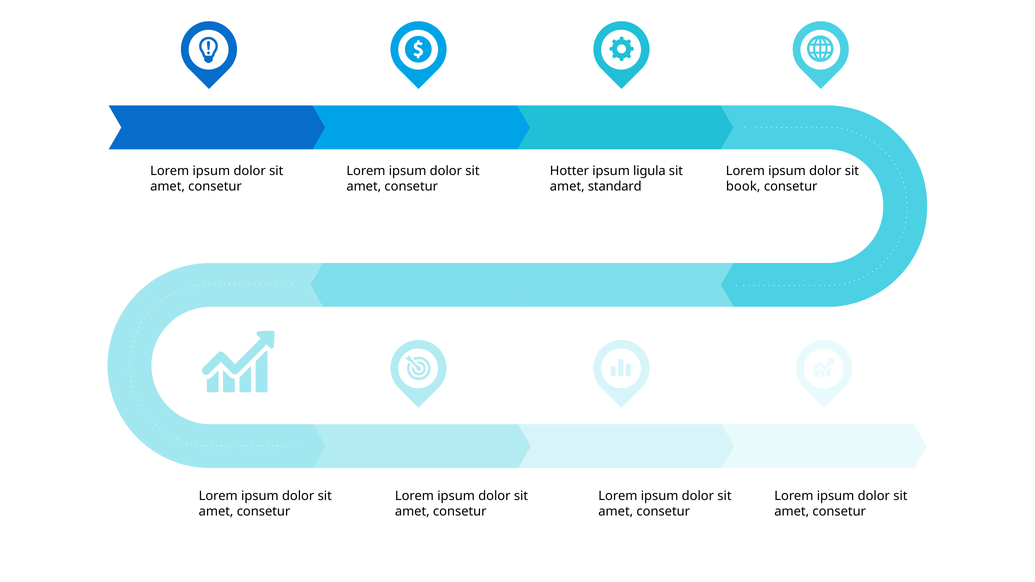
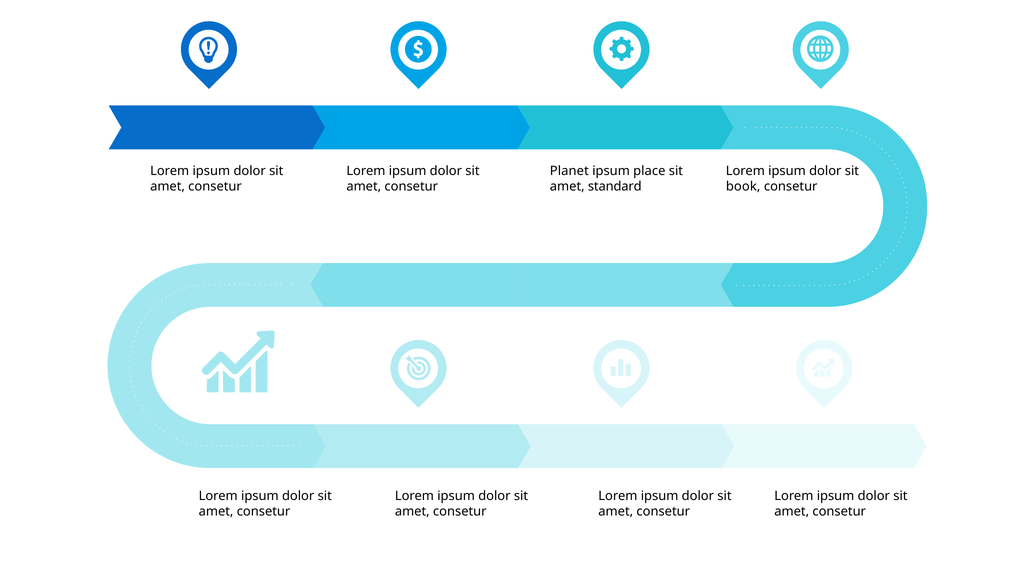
Hotter: Hotter -> Planet (569, 171)
ligula: ligula -> place (649, 171)
